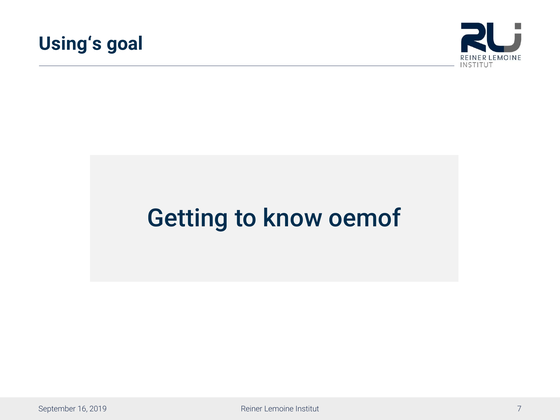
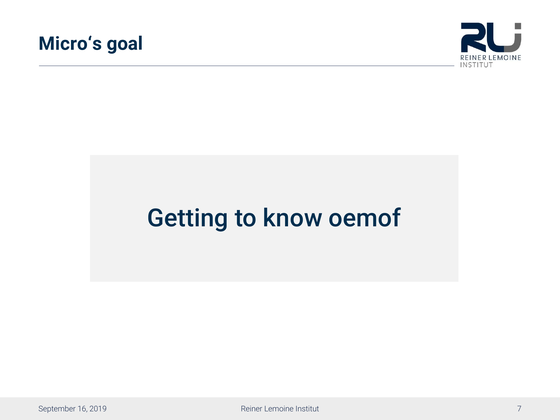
Using‘s: Using‘s -> Micro‘s (70, 44)
